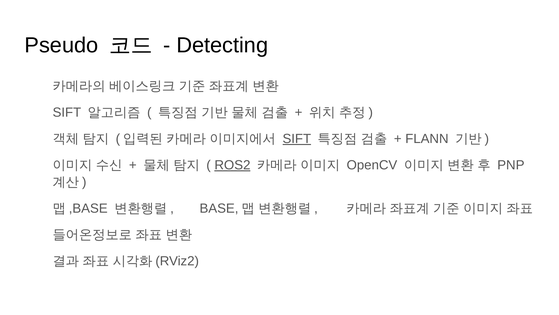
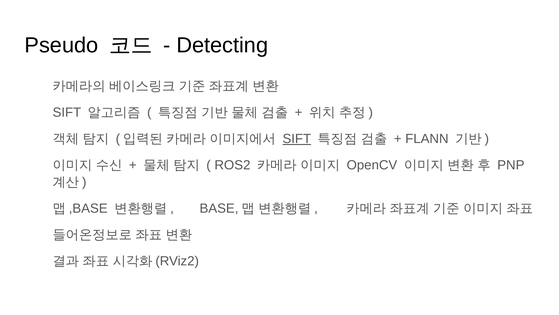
ROS2 underline: present -> none (232, 165)
